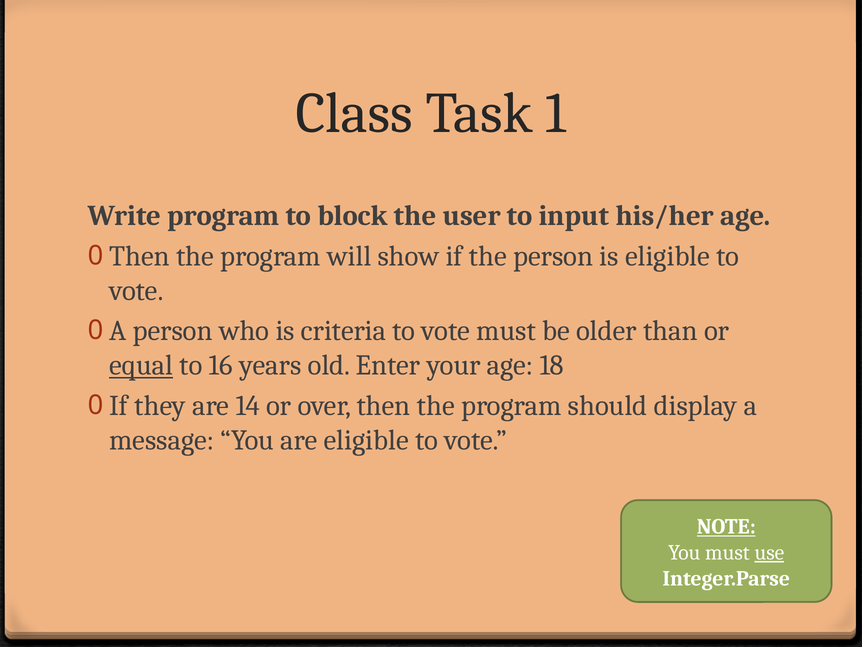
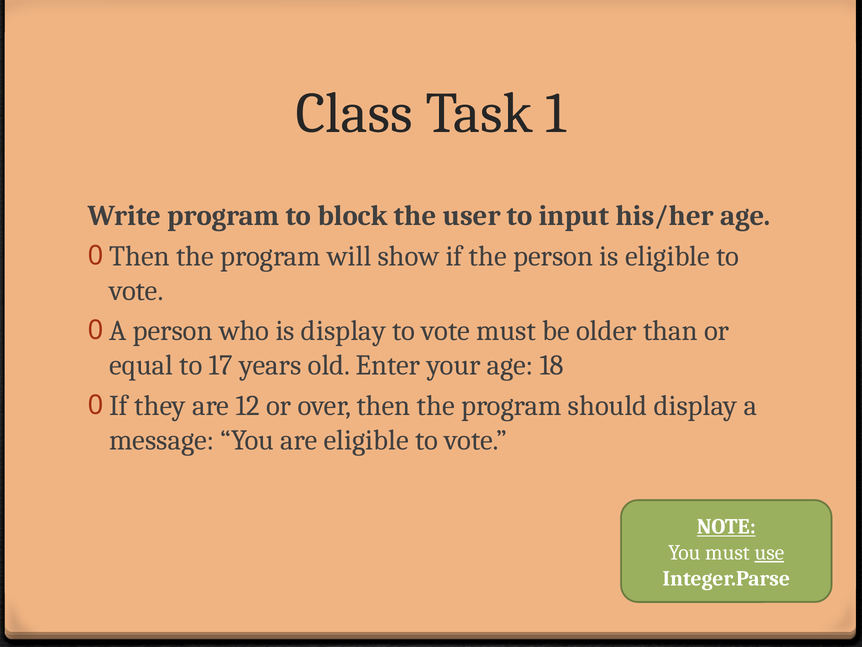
is criteria: criteria -> display (343, 331)
equal underline: present -> none (141, 365)
16: 16 -> 17 (221, 365)
14: 14 -> 12 (248, 405)
